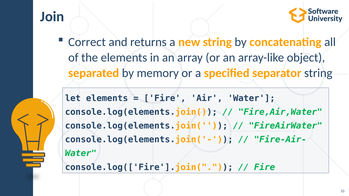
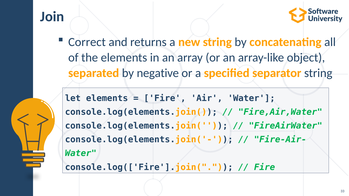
memory: memory -> negative (158, 73)
